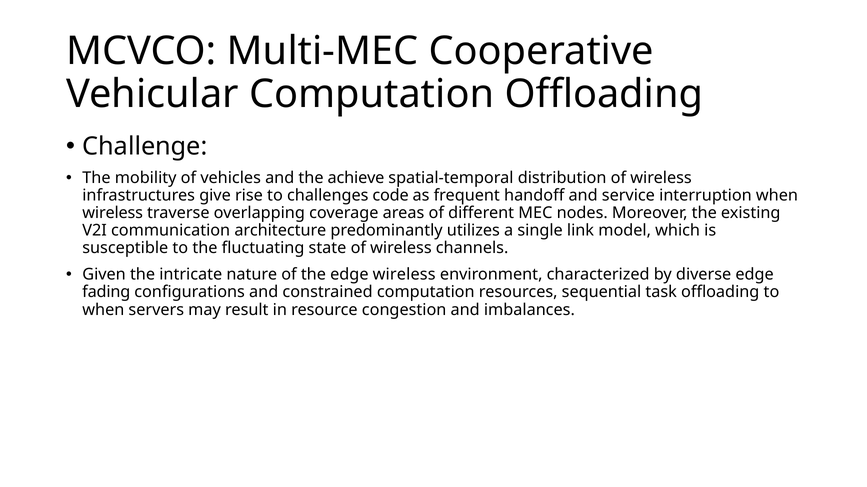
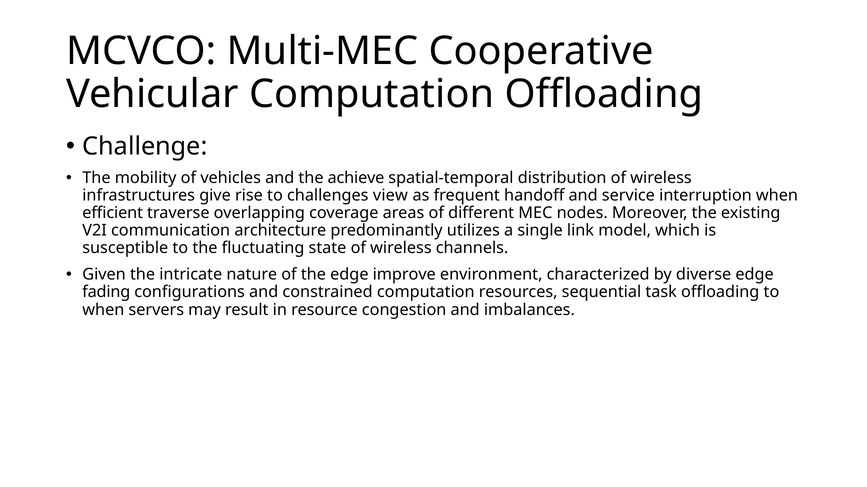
code: code -> view (390, 196)
wireless: wireless -> efficient (113, 213)
edge wireless: wireless -> improve (404, 275)
